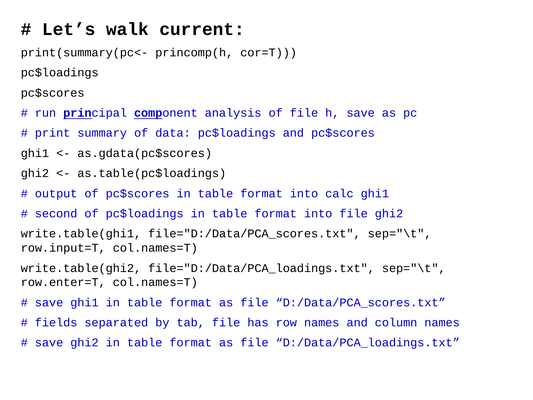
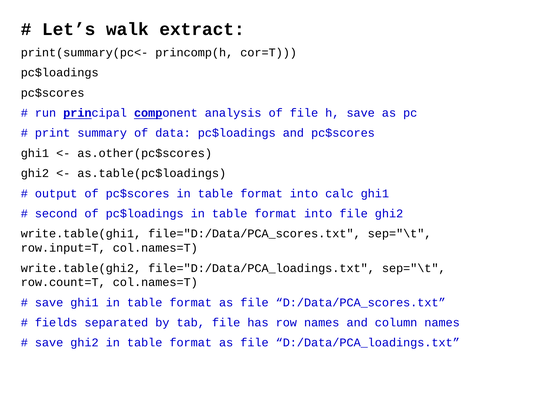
current: current -> extract (202, 29)
as.gdata(pc$scores: as.gdata(pc$scores -> as.other(pc$scores (145, 153)
row.enter=T: row.enter=T -> row.count=T (63, 282)
